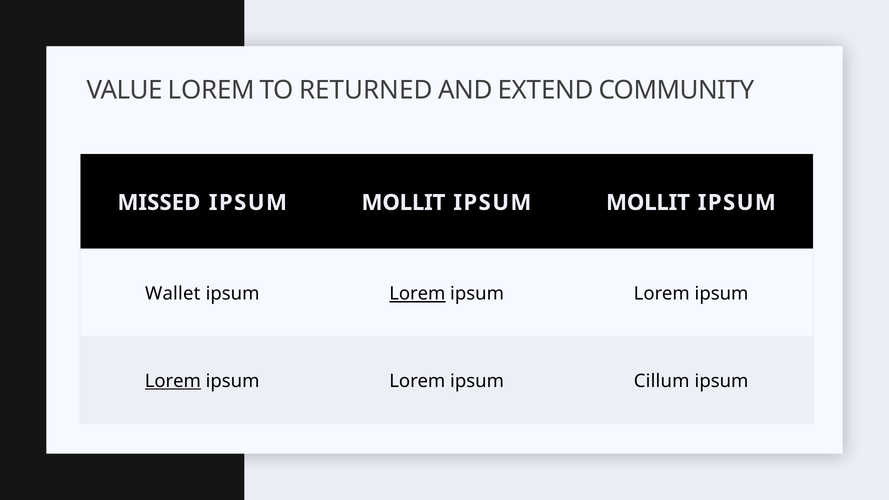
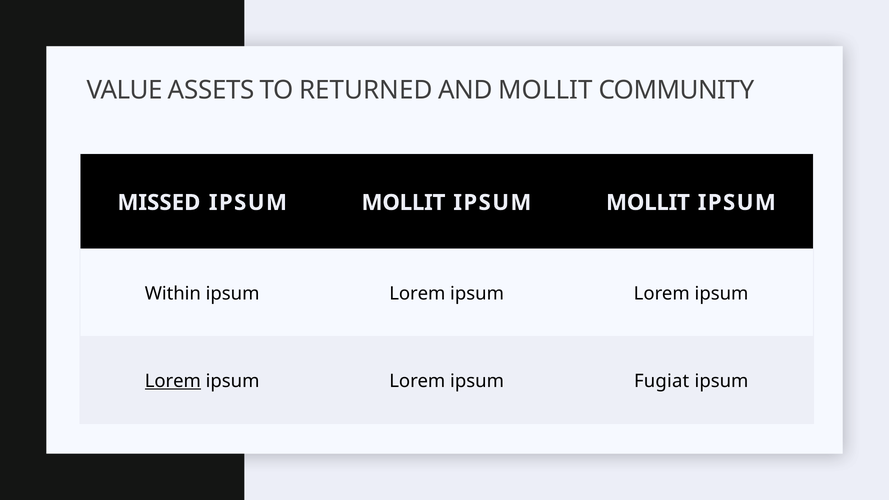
VALUE LOREM: LOREM -> ASSETS (211, 90)
AND EXTEND: EXTEND -> MOLLIT (546, 90)
Wallet: Wallet -> Within (173, 294)
Lorem underline: present -> none (417, 294)
Cillum: Cillum -> Fugiat (662, 381)
